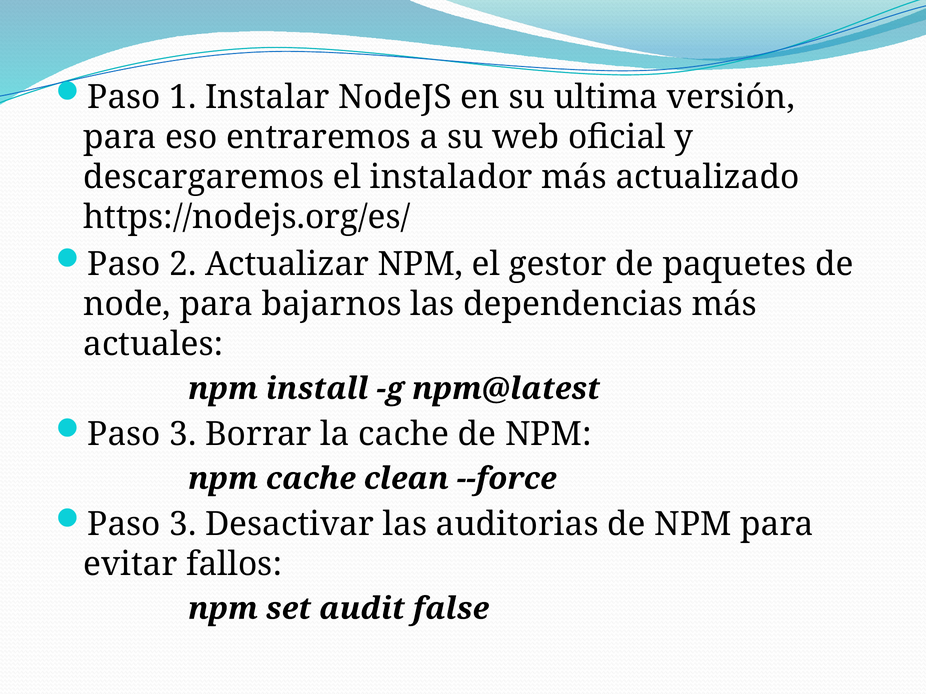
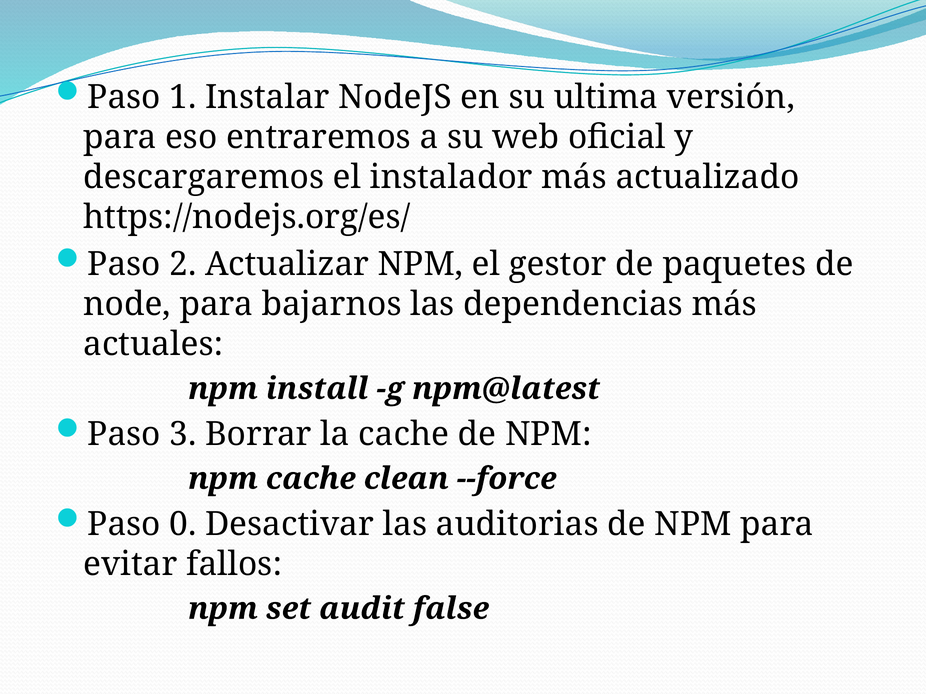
3: 3 -> 0 (183, 524)
